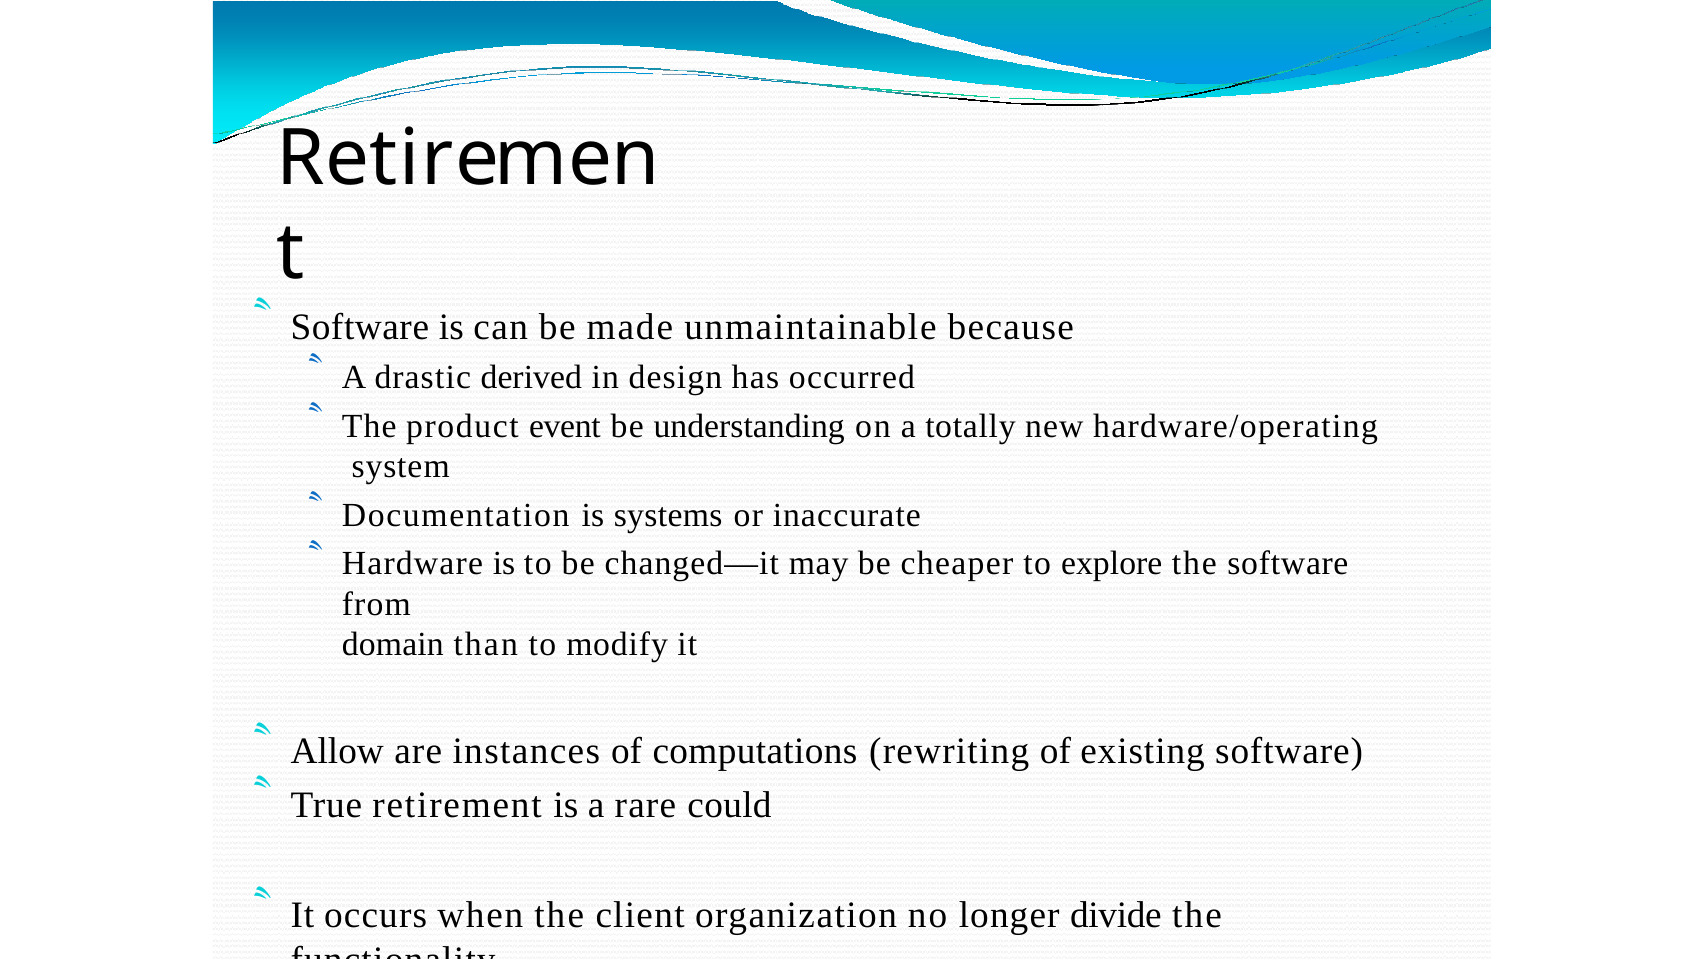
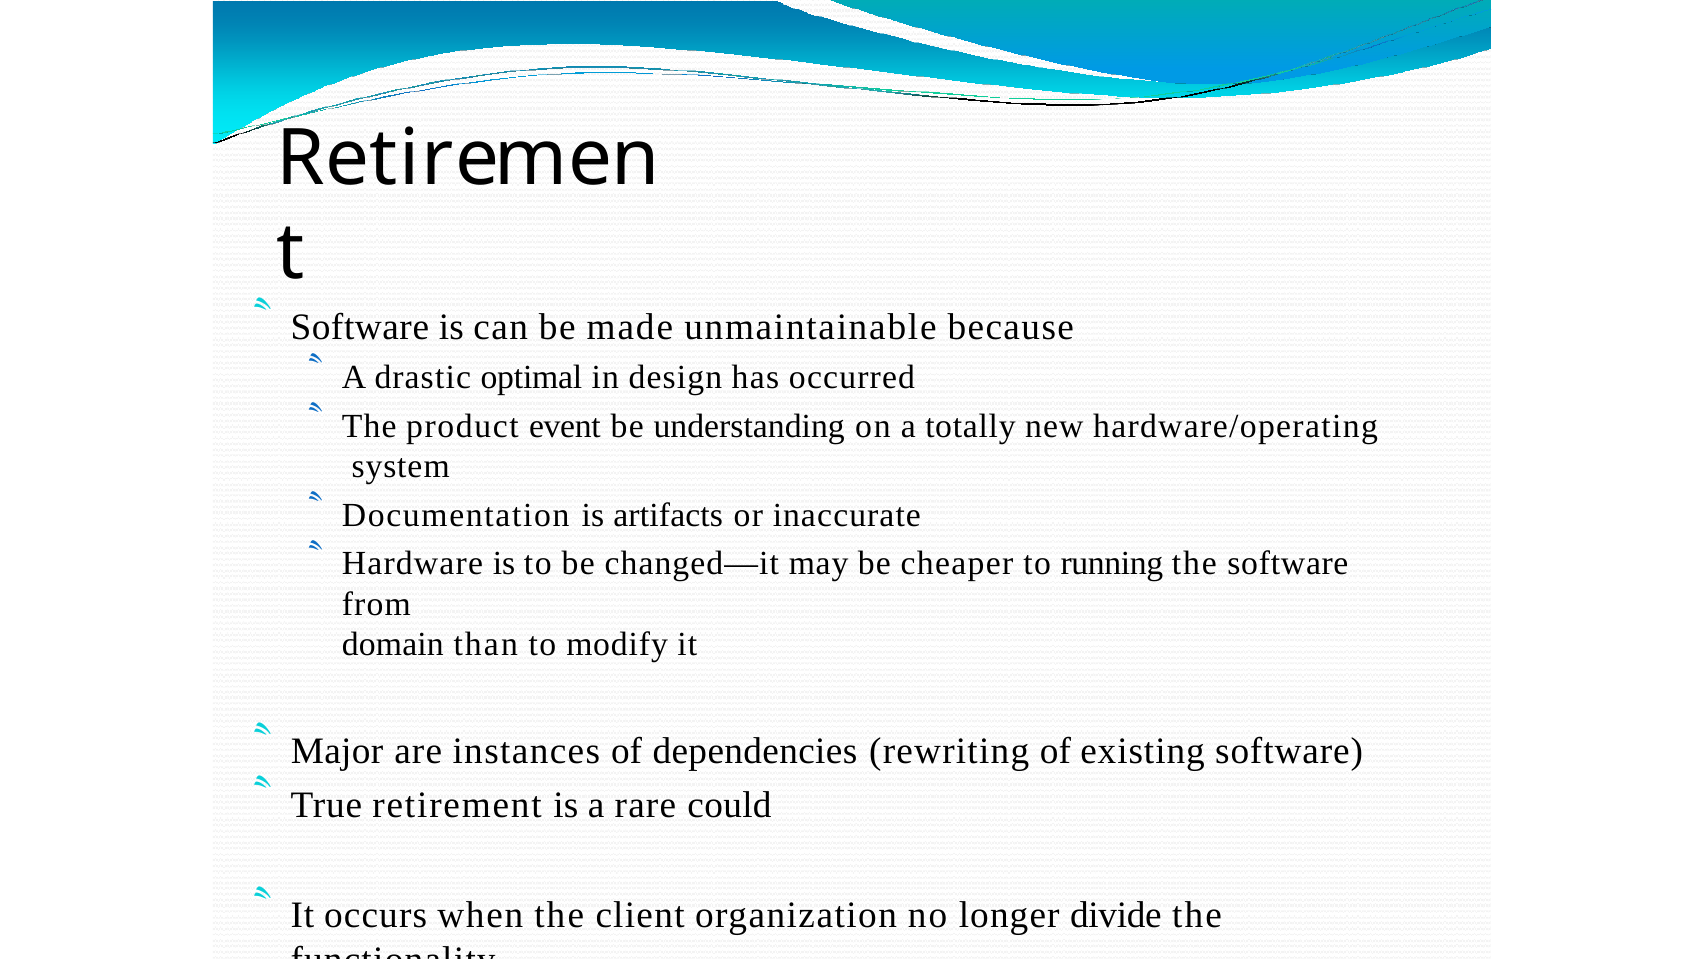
derived: derived -> optimal (531, 377)
systems: systems -> artifacts (668, 515)
explore: explore -> running (1112, 563)
Allow: Allow -> Major (337, 751)
computations: computations -> dependencies (755, 751)
